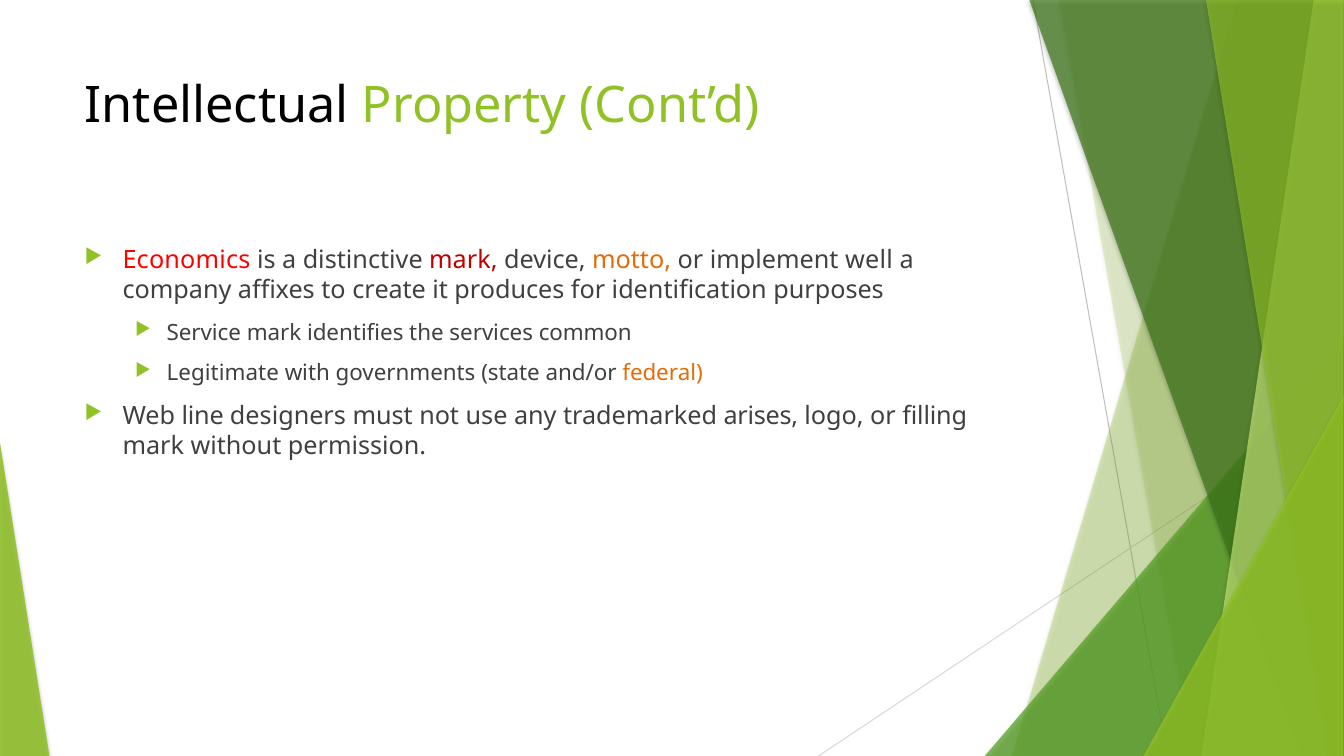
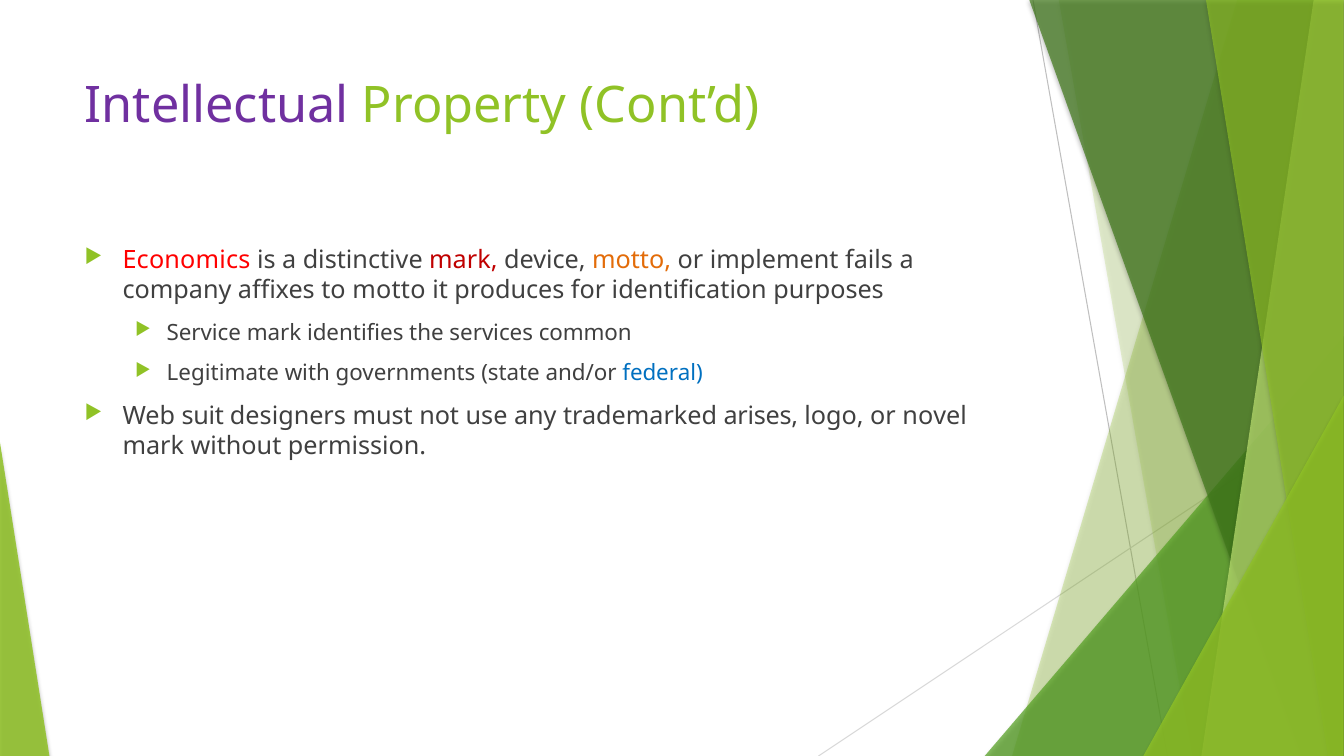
Intellectual colour: black -> purple (217, 106)
well: well -> fails (869, 260)
to create: create -> motto (389, 290)
federal colour: orange -> blue (663, 374)
line: line -> suit (203, 416)
filling: filling -> novel (935, 416)
